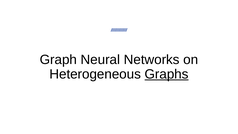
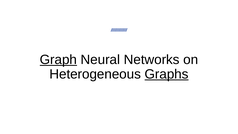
Graph underline: none -> present (58, 60)
